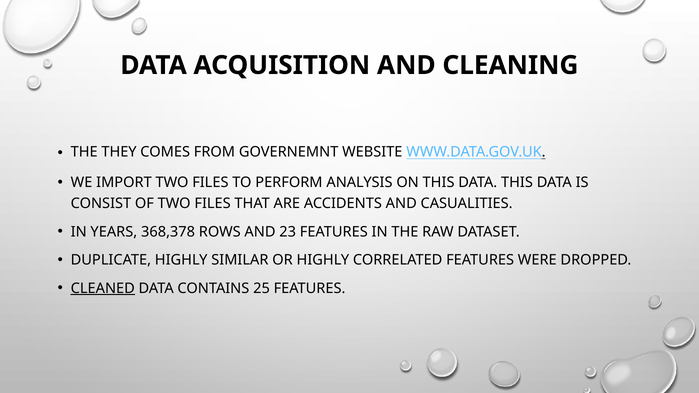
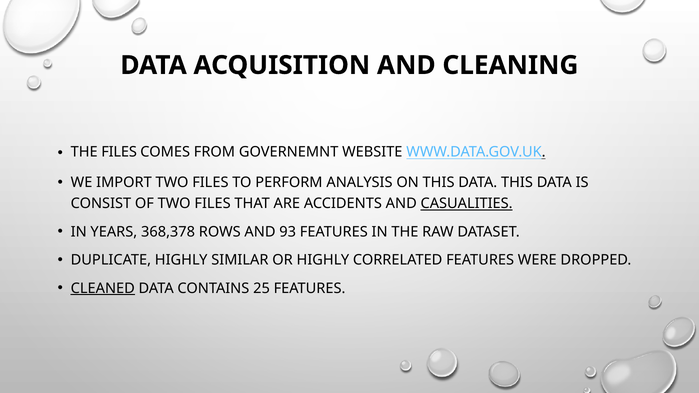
THE THEY: THEY -> FILES (119, 152)
CASUALITIES underline: none -> present (467, 204)
23: 23 -> 93 (288, 232)
